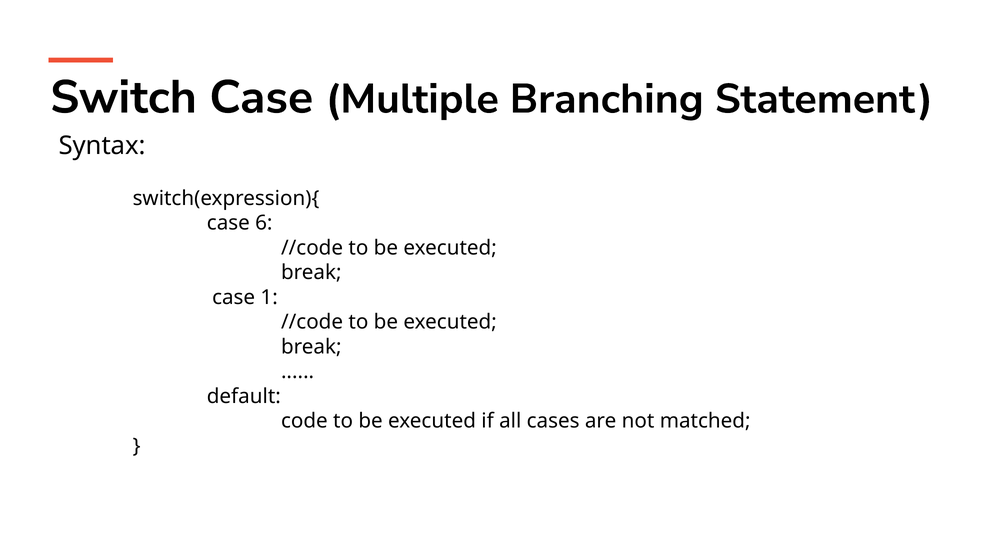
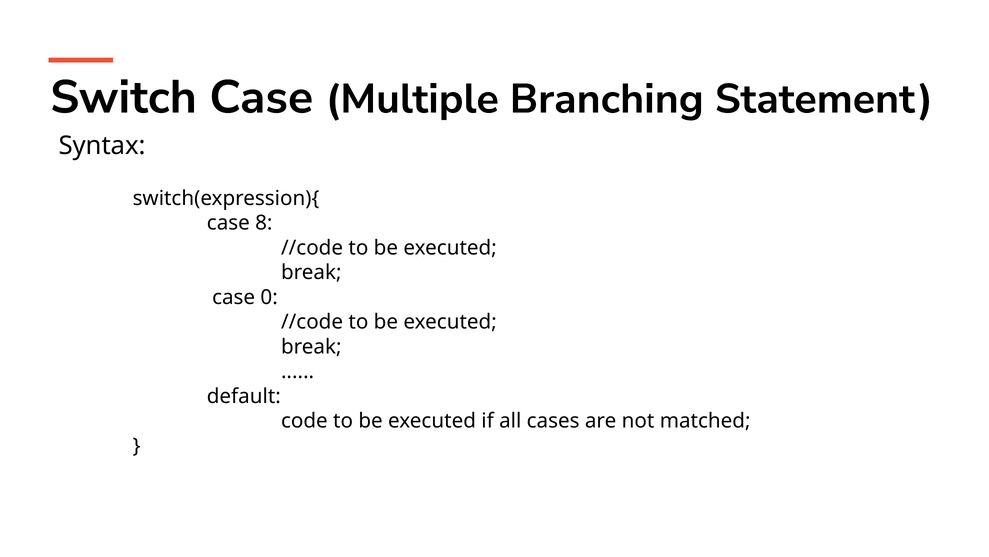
6: 6 -> 8 (264, 223)
1: 1 -> 0 (269, 297)
